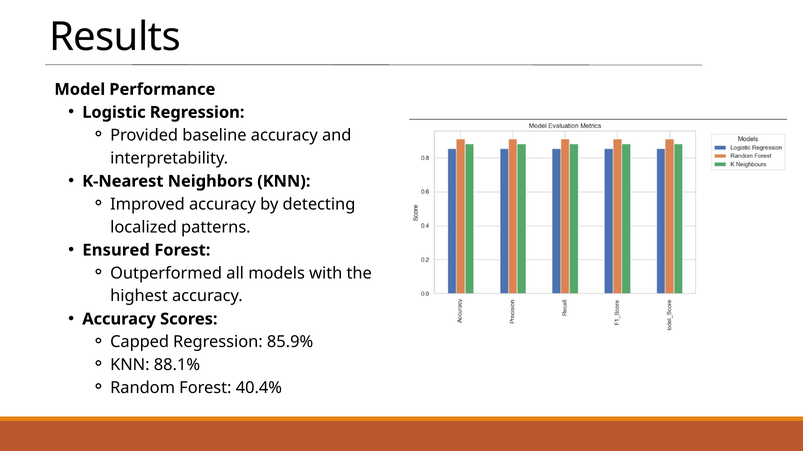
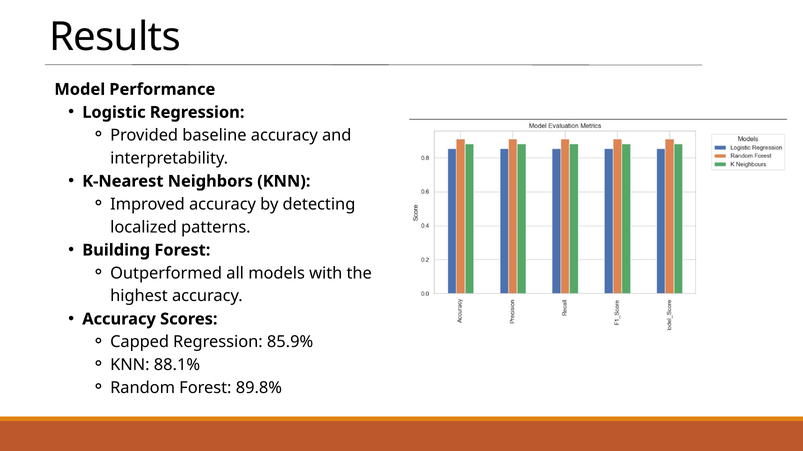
Ensured: Ensured -> Building (116, 251)
40.4%: 40.4% -> 89.8% (259, 389)
